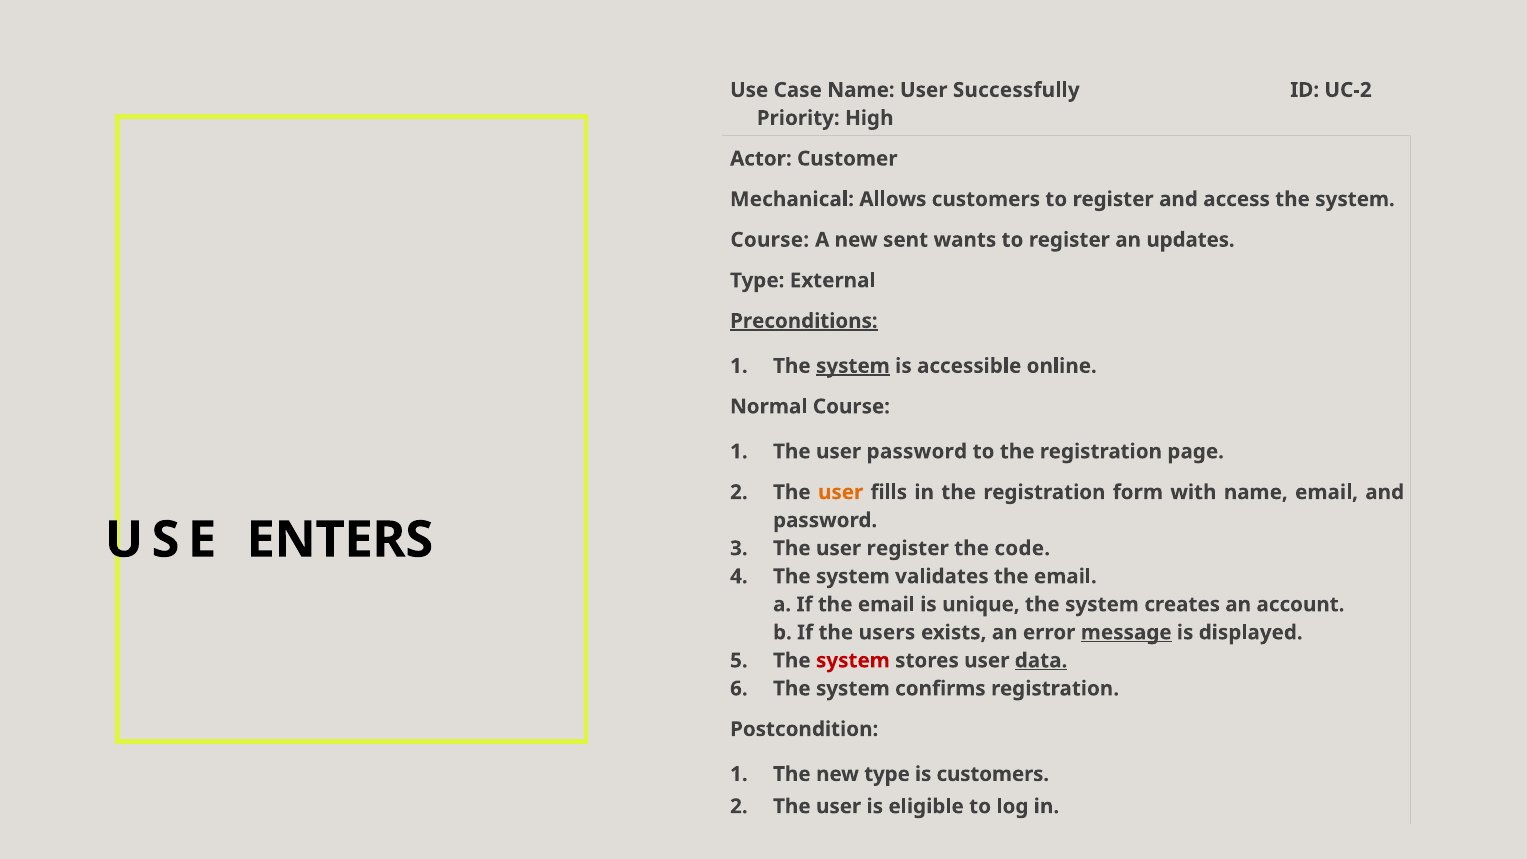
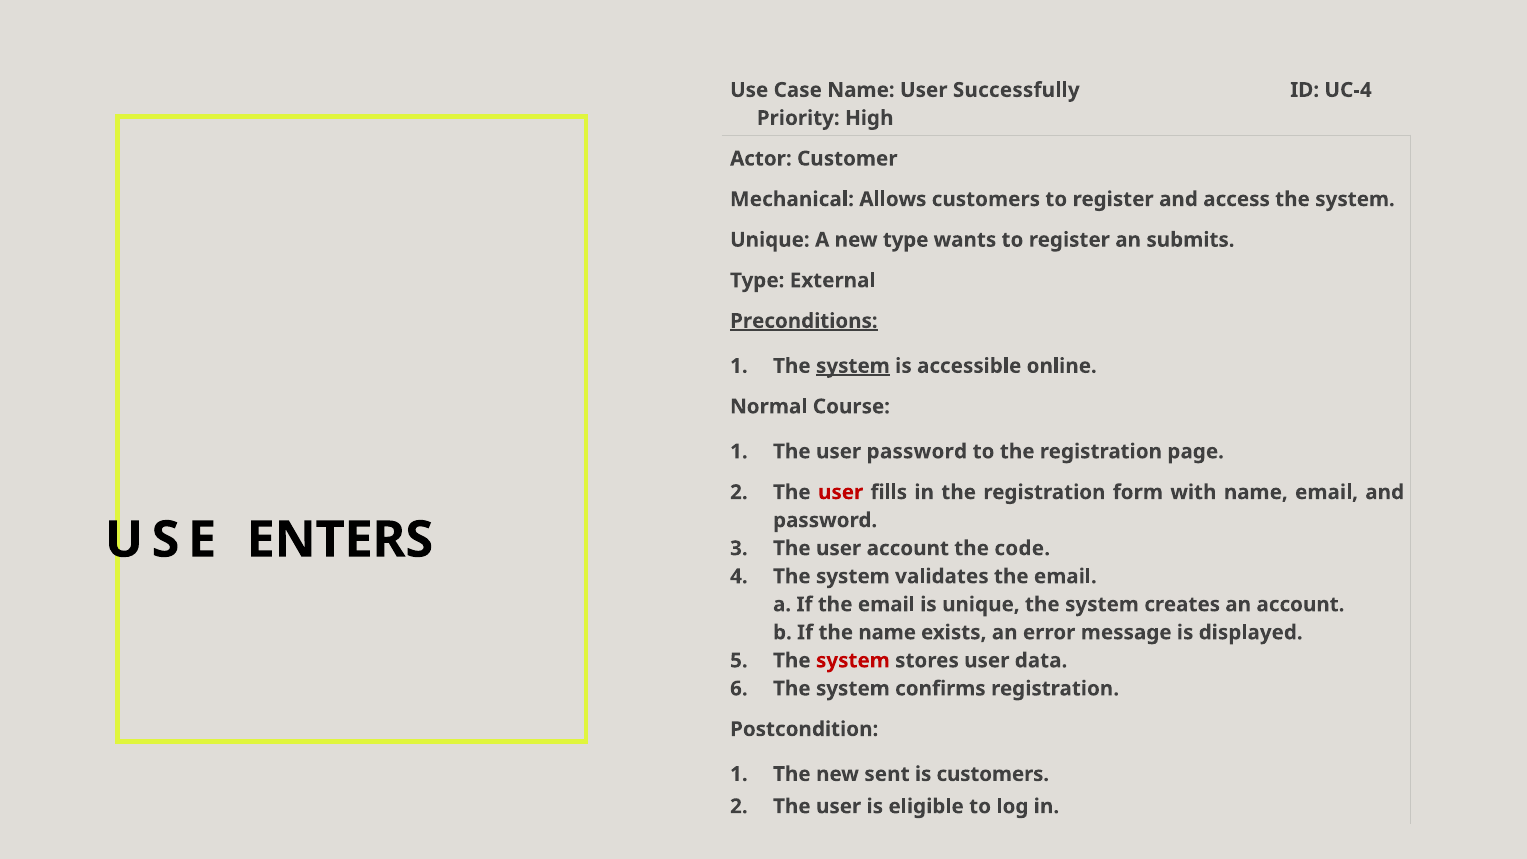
UC-2: UC-2 -> UC-4 (1348, 90)
Course: Course -> Unique (770, 240)
new sent: sent -> type (906, 240)
updates: updates -> submits (1190, 240)
user colour: orange -> red (841, 492)
user register: register -> account (908, 548)
the users: users -> name (887, 632)
message underline: present -> none (1126, 632)
data underline: present -> none (1041, 661)
new type: type -> sent (887, 774)
